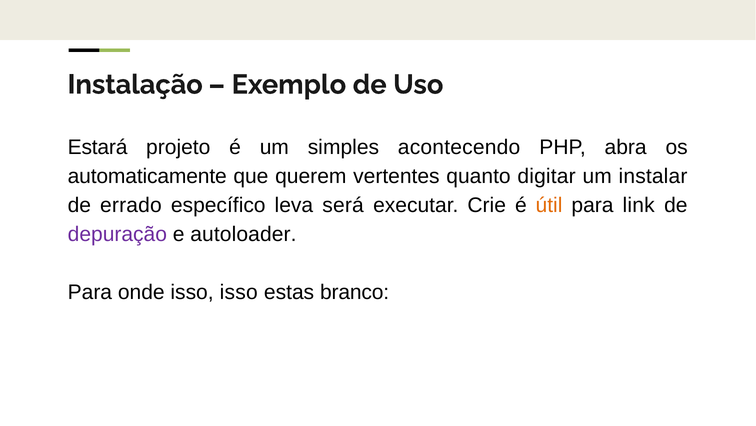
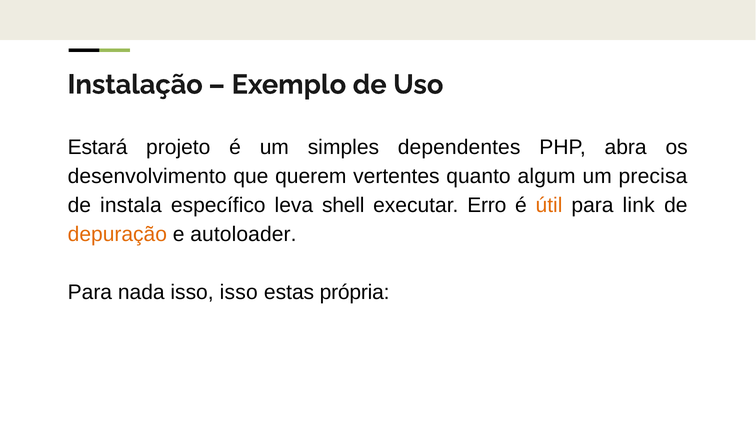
acontecendo: acontecendo -> dependentes (459, 147)
automaticamente: automaticamente -> desenvolvimento (147, 176)
digitar: digitar -> algum (547, 176)
instalar: instalar -> precisa (653, 176)
errado: errado -> instala (131, 205)
será: será -> shell (343, 205)
Crie: Crie -> Erro (487, 205)
depuração colour: purple -> orange (117, 234)
onde: onde -> nada (141, 292)
branco: branco -> própria (355, 292)
